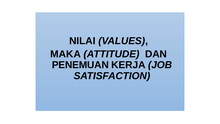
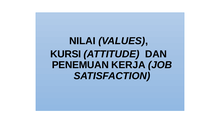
MAKA: MAKA -> KURSI (66, 54)
